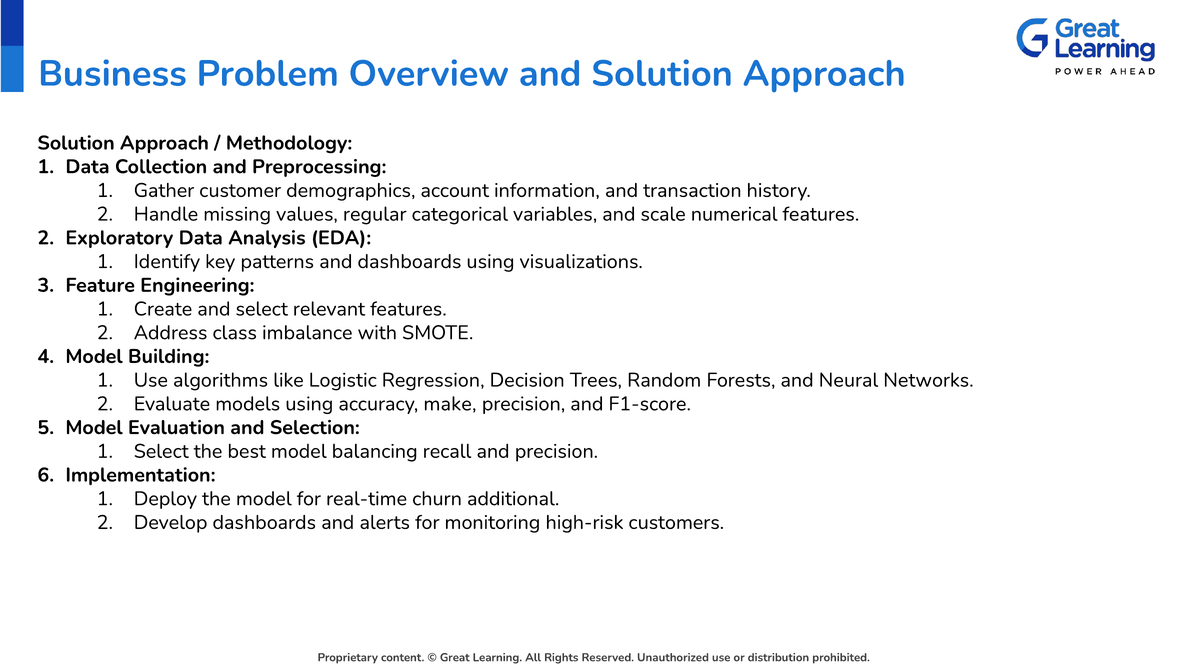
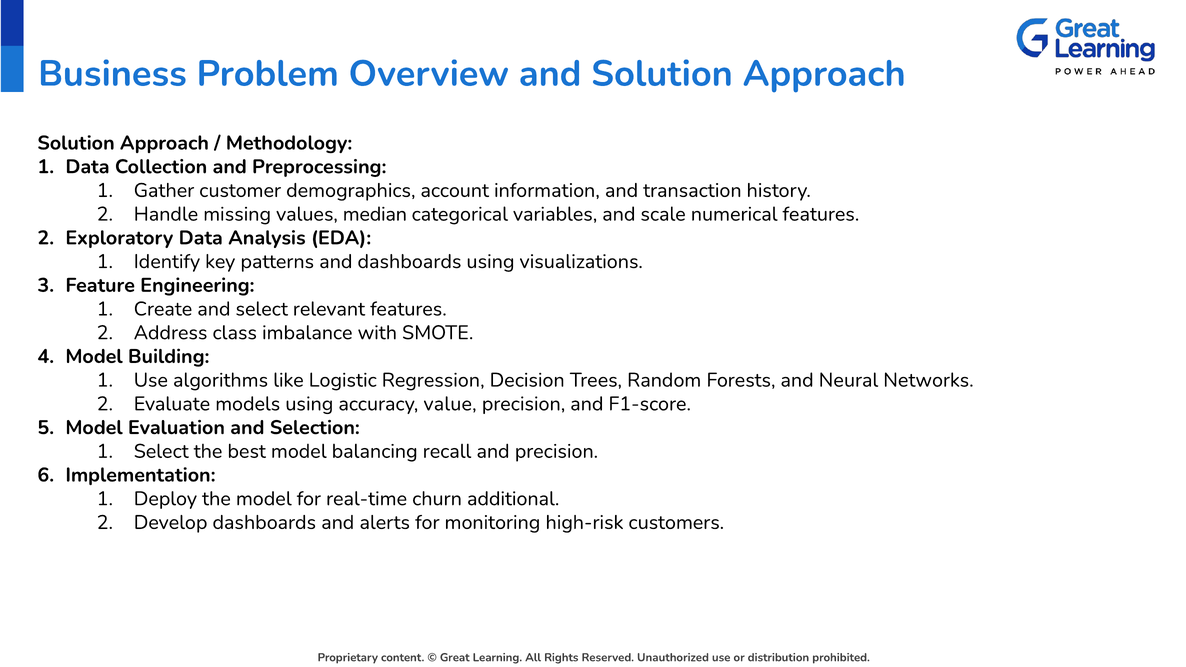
regular: regular -> median (375, 214)
make: make -> value (450, 404)
